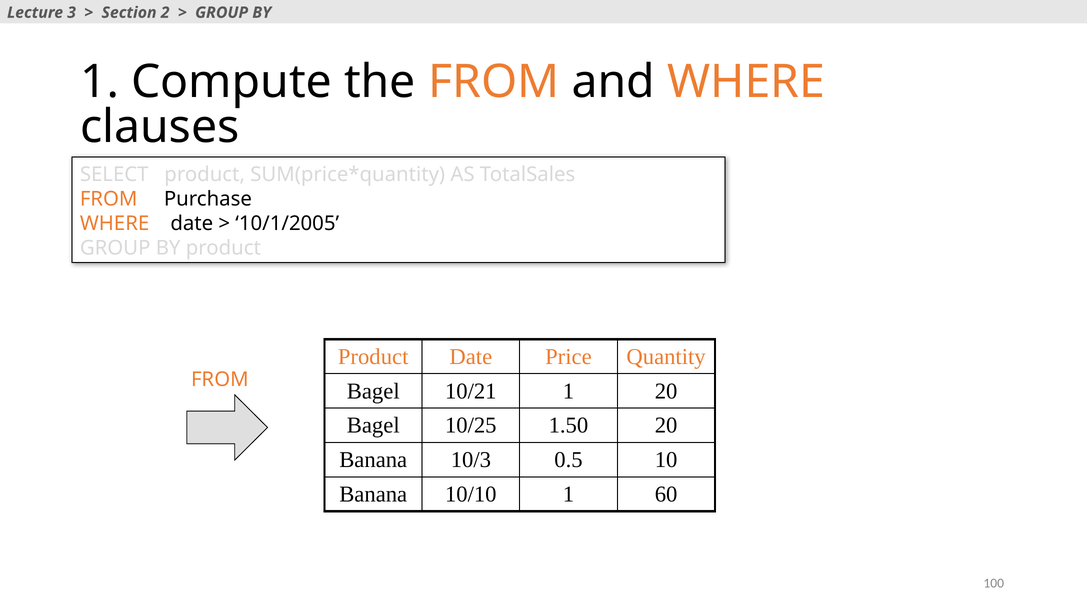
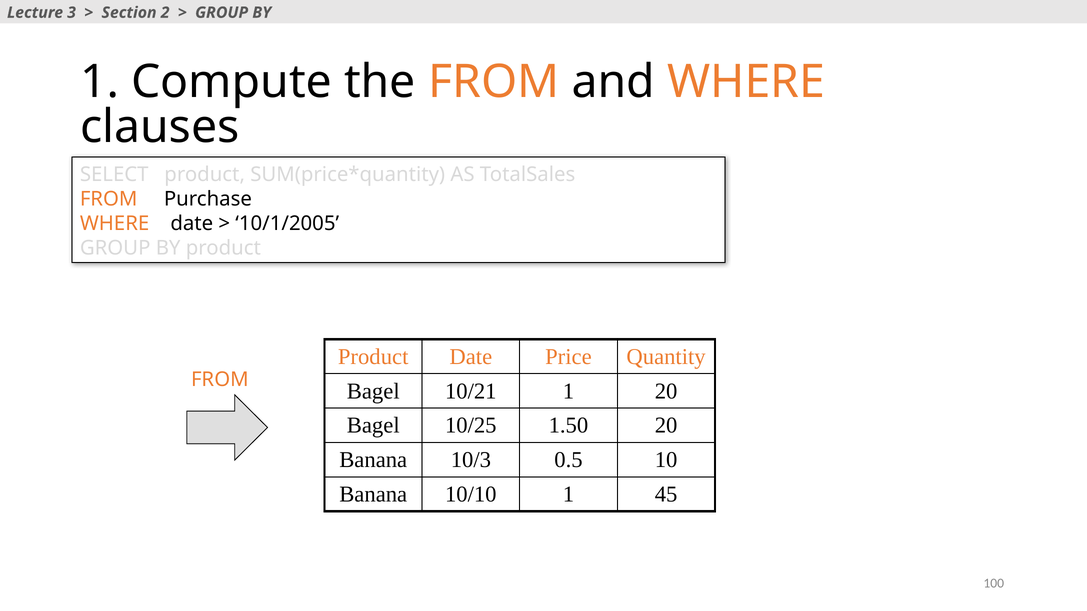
60: 60 -> 45 (666, 495)
